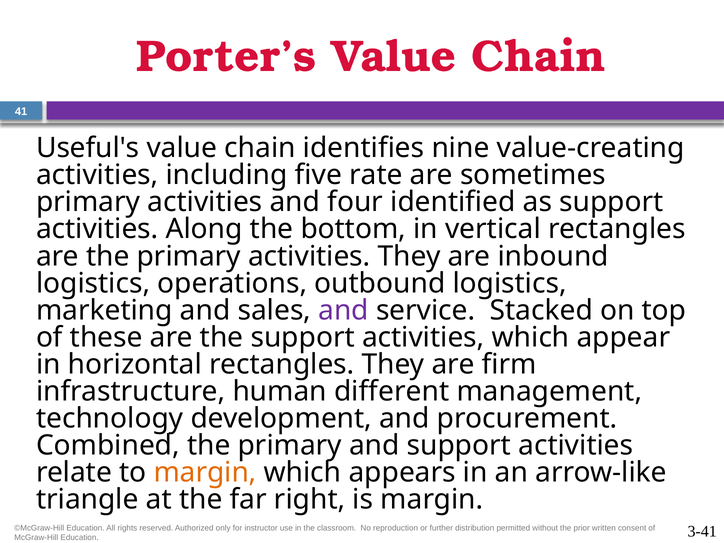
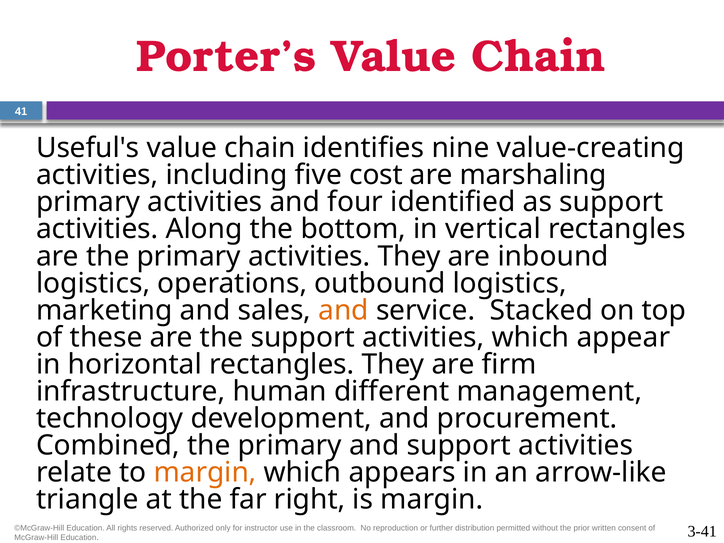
rate: rate -> cost (376, 175)
sometimes: sometimes -> marshaling (533, 175)
and colour: purple -> orange (343, 310)
